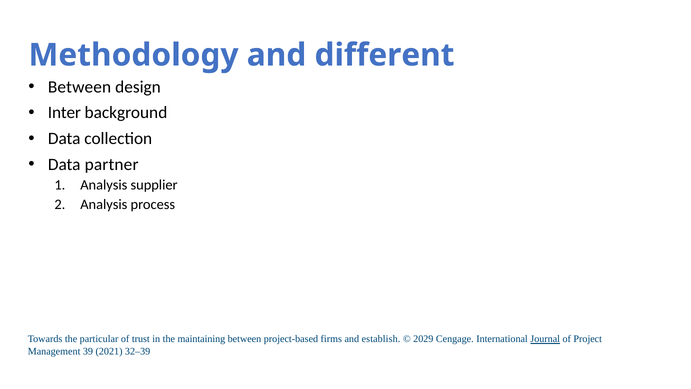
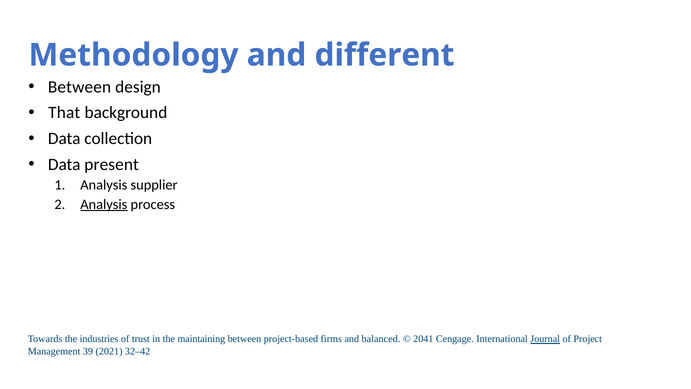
Inter: Inter -> That (64, 113)
partner: partner -> present (112, 164)
Analysis underline: none -> present (104, 204)
particular: particular -> industries (99, 339)
establish: establish -> balanced (381, 339)
2029: 2029 -> 2041 (423, 339)
32–39: 32–39 -> 32–42 (138, 351)
